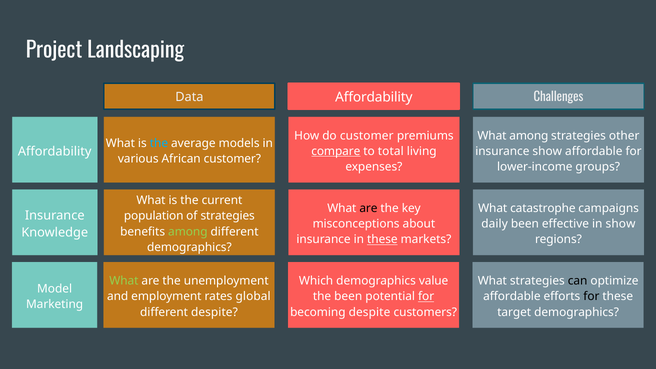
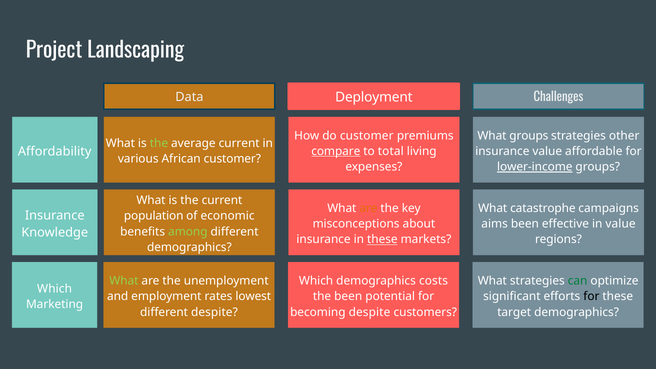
Affordability: Affordability -> Deployment (374, 97)
What among: among -> groups (529, 136)
the colour: light blue -> light green (159, 143)
average models: models -> current (239, 143)
insurance show: show -> value (547, 151)
lower-income underline: none -> present (535, 167)
are colour: black -> orange (368, 208)
of strategies: strategies -> economic (228, 216)
daily: daily -> aims (495, 224)
in show: show -> value (621, 224)
value: value -> costs (433, 281)
can colour: black -> green (578, 281)
Model: Model -> Which (55, 289)
global: global -> lowest (253, 297)
for underline: present -> none (426, 297)
affordable: affordable -> significant (512, 297)
